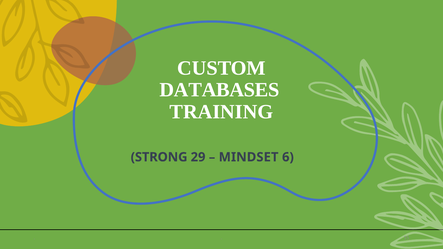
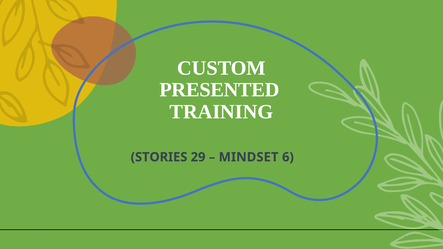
DATABASES: DATABASES -> PRESENTED (220, 90)
STRONG: STRONG -> STORIES (159, 157)
